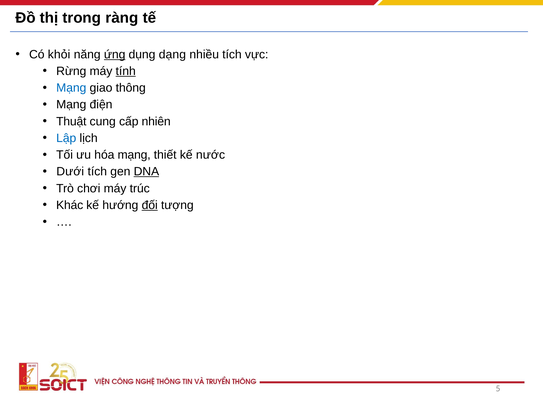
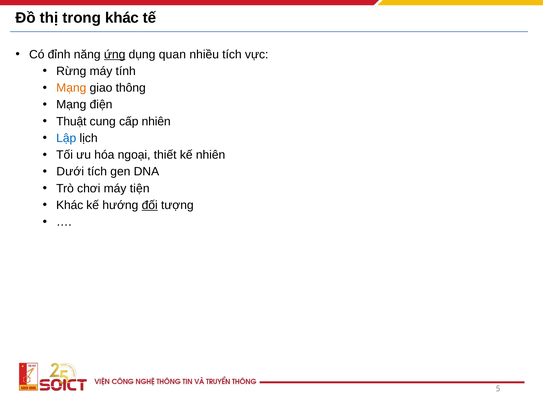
trong ràng: ràng -> khác (122, 18)
khỏi: khỏi -> đỉnh (59, 54)
dạng: dạng -> quan (172, 54)
tính underline: present -> none (126, 71)
Mạng colour: blue -> orange (71, 88)
hóa mạng: mạng -> ngoại (134, 155)
kế nước: nước -> nhiên (211, 155)
DNA underline: present -> none (146, 172)
trúc: trúc -> tiện (140, 188)
